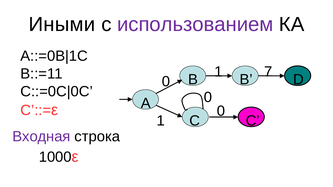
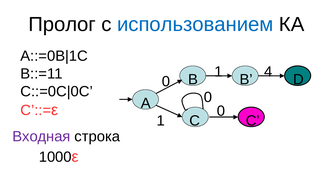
Иными: Иными -> Пролог (62, 25)
использованием colour: purple -> blue (195, 25)
7: 7 -> 4 (268, 72)
